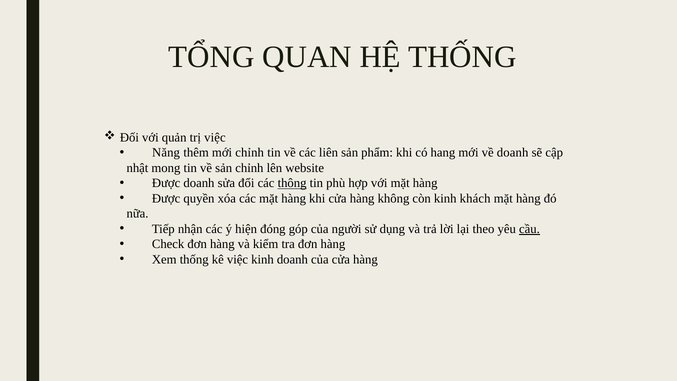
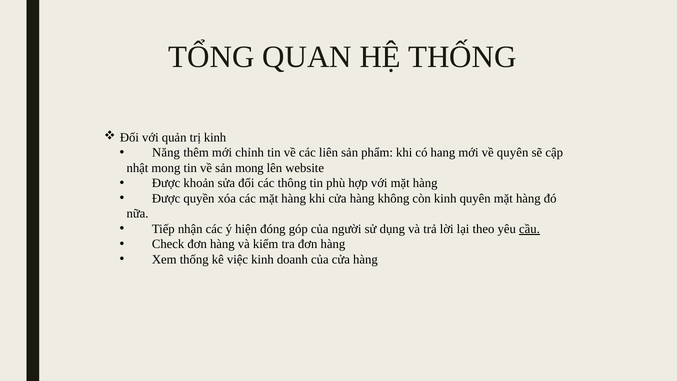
trị việc: việc -> kinh (215, 137)
về doanh: doanh -> quyên (513, 153)
sản chỉnh: chỉnh -> mong (249, 168)
Được doanh: doanh -> khoản (199, 183)
thông underline: present -> none (292, 183)
kinh khách: khách -> quyên (475, 198)
